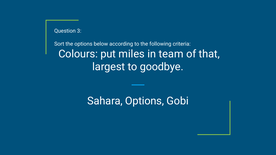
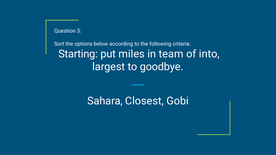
Colours: Colours -> Starting (78, 54)
that: that -> into (209, 54)
Sahara Options: Options -> Closest (145, 101)
